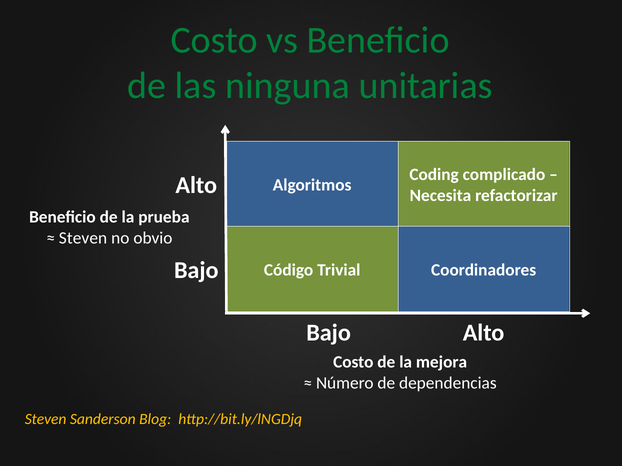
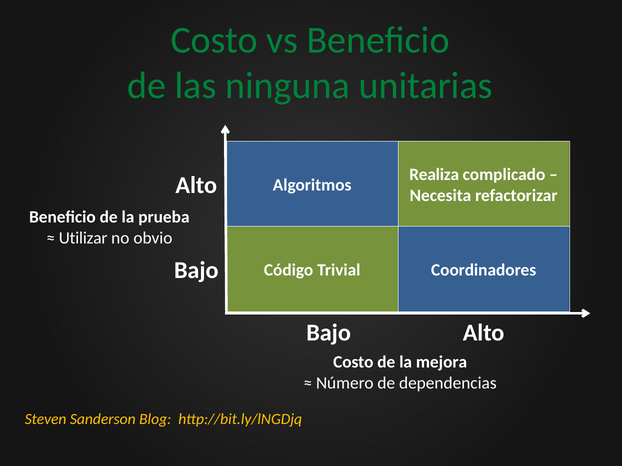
Coding: Coding -> Realiza (434, 175)
Steven: Steven -> Utilizar (83, 238)
